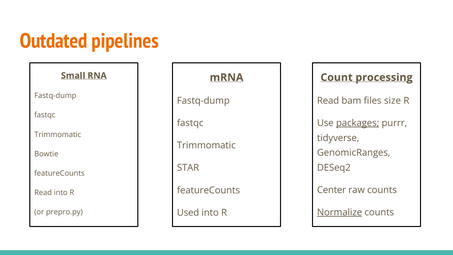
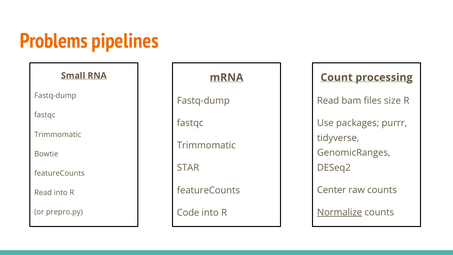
Outdated: Outdated -> Problems (54, 41)
packages underline: present -> none (358, 123)
Used: Used -> Code (188, 212)
